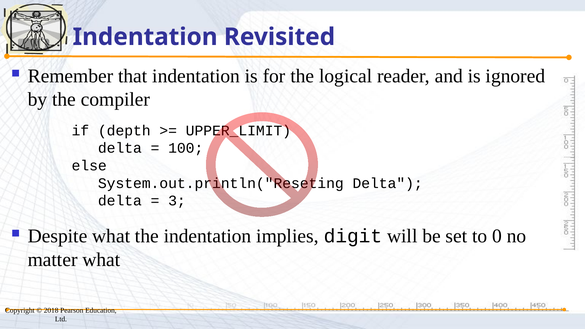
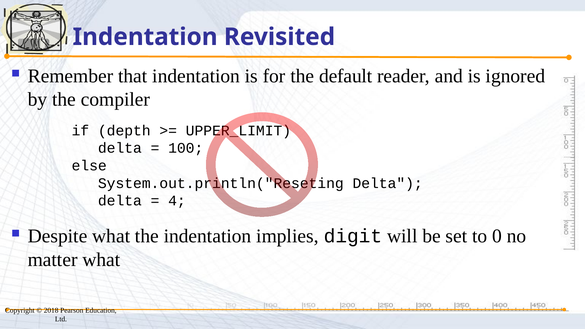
logical: logical -> default (346, 76)
3: 3 -> 4 (177, 201)
